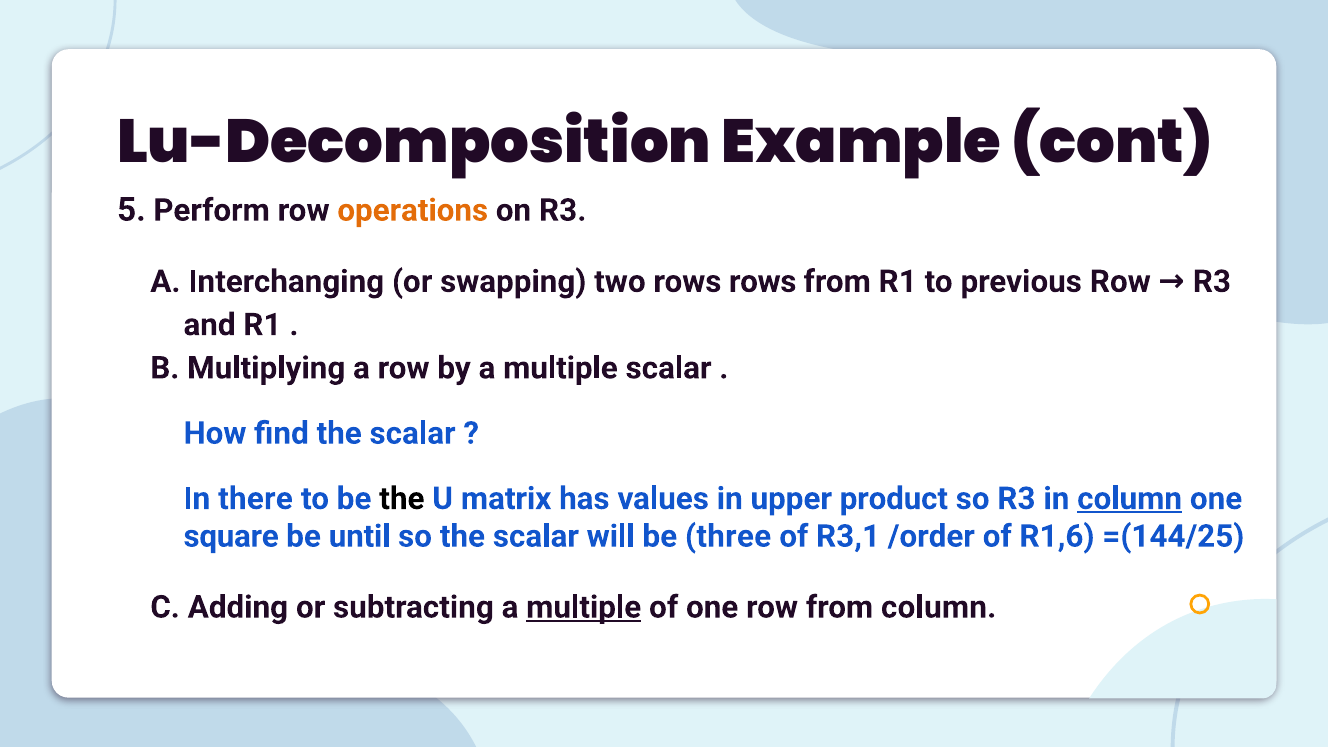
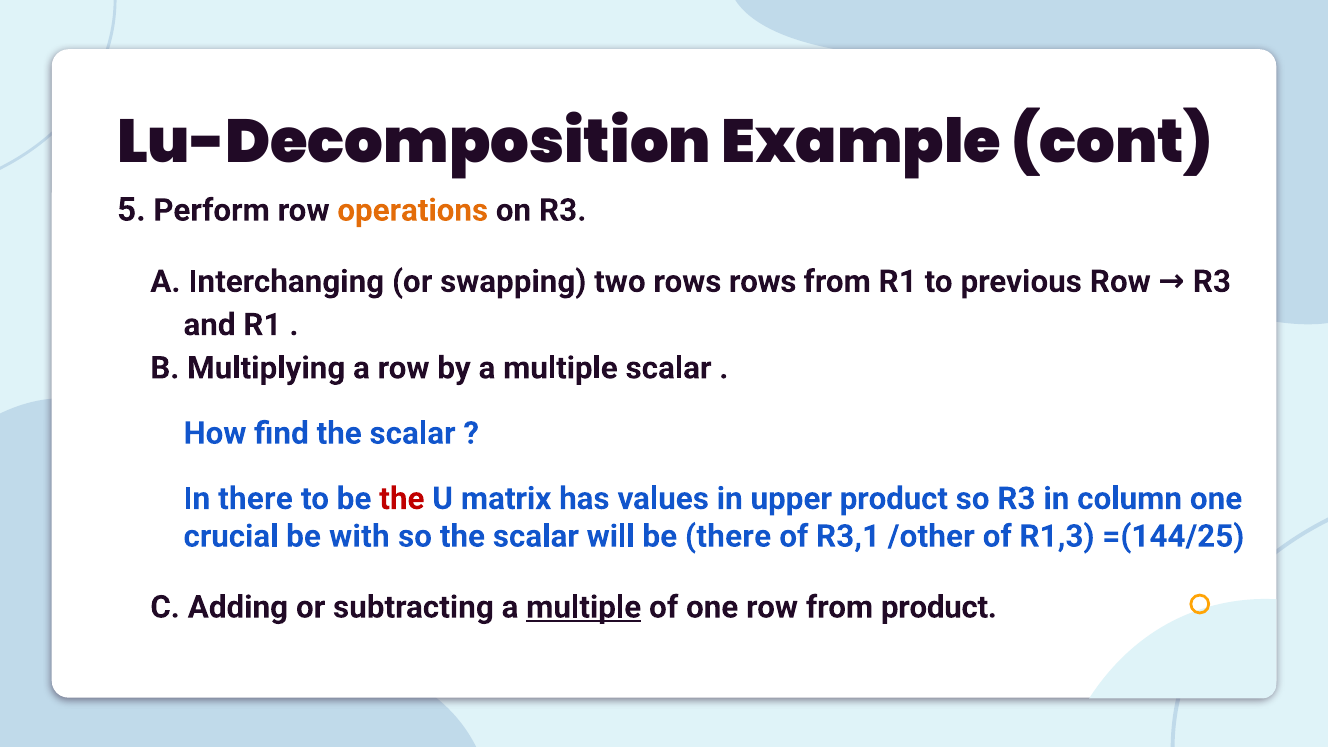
the colour: black -> red (402, 499)
column underline: present -> none (1130, 499)
square: square -> crucial (231, 536)
until: until -> with (359, 536)
be three: three -> there (728, 536)
/order: /order -> /other (931, 536)
R1,6: R1,6 -> R1,3 (1057, 536)
from column: column -> product (939, 607)
